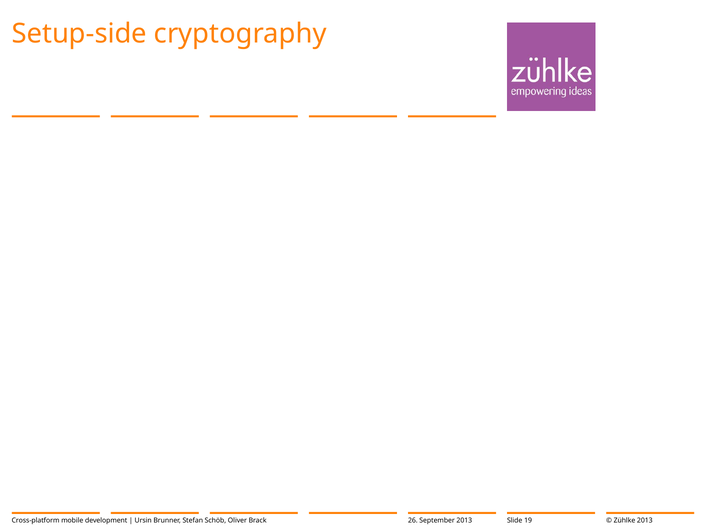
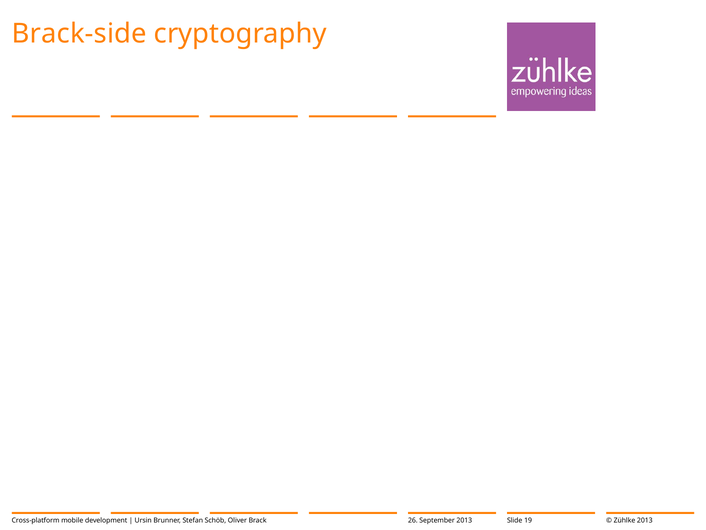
Setup-side: Setup-side -> Brack-side (79, 34)
